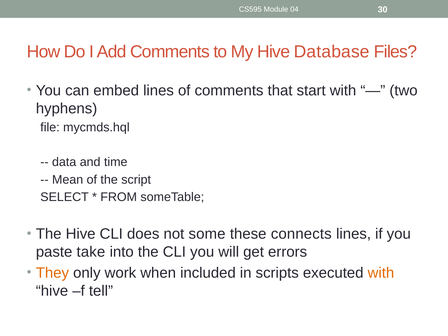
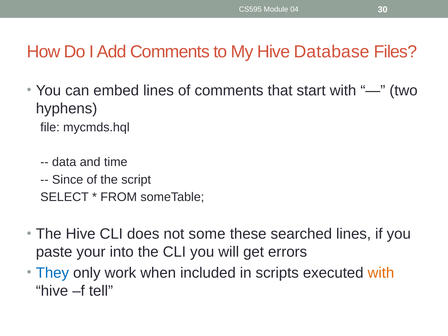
Mean: Mean -> Since (68, 180)
connects: connects -> searched (301, 234)
take: take -> your (91, 252)
They colour: orange -> blue (52, 273)
